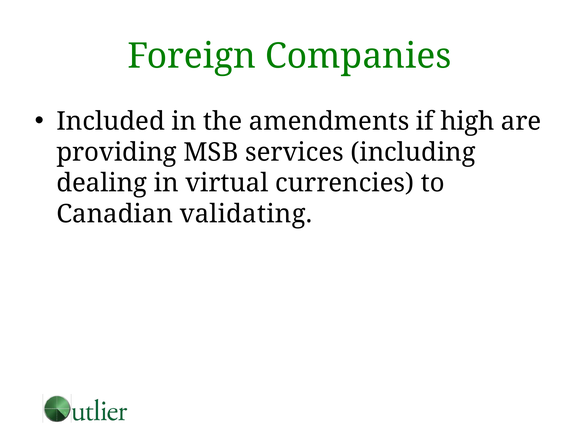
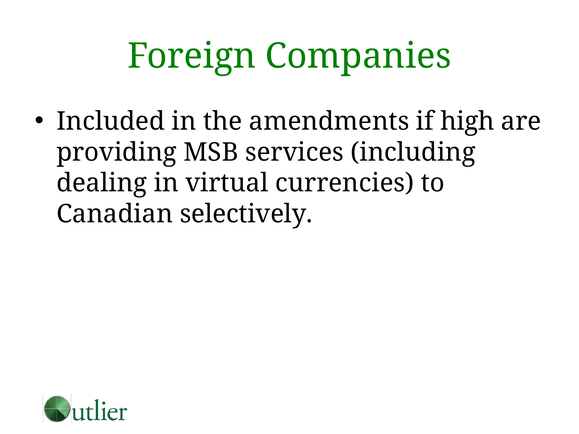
validating: validating -> selectively (246, 214)
